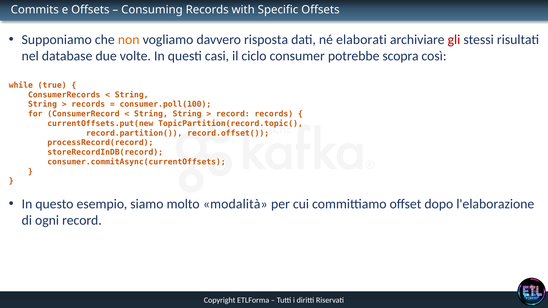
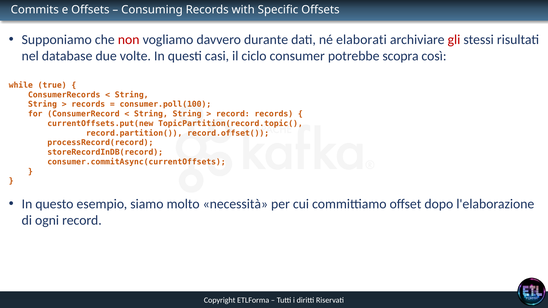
non colour: orange -> red (129, 40)
risposta: risposta -> durante (266, 40)
modalità: modalità -> necessità (235, 204)
